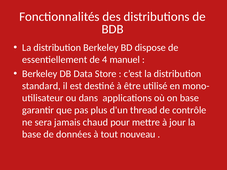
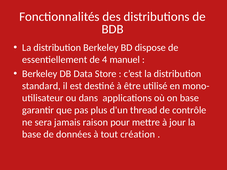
chaud: chaud -> raison (95, 122)
nouveau: nouveau -> création (138, 134)
